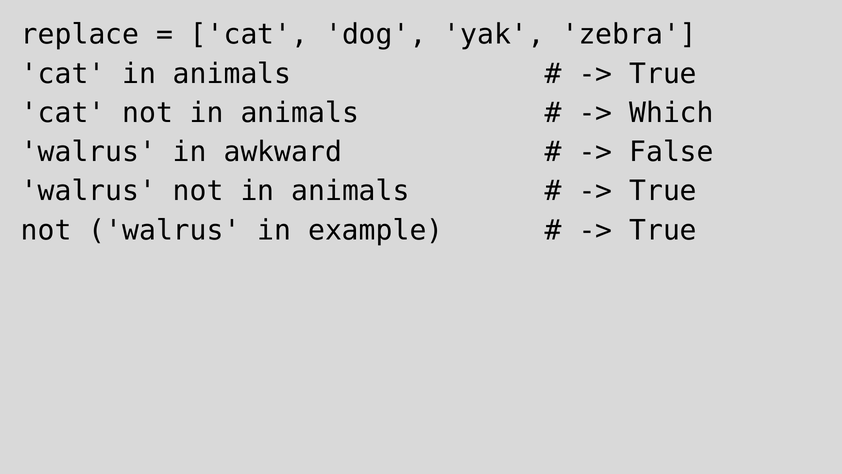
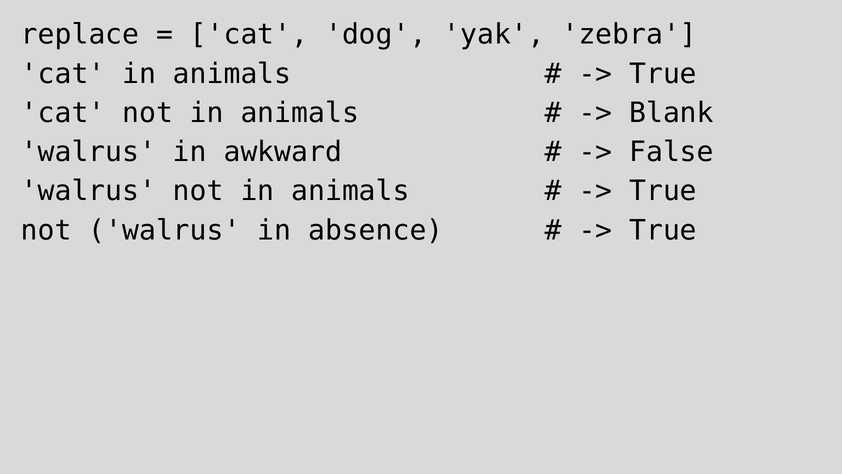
Which: Which -> Blank (671, 113)
example: example -> absence (376, 230)
